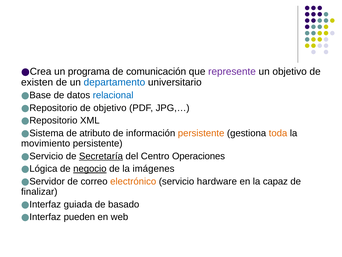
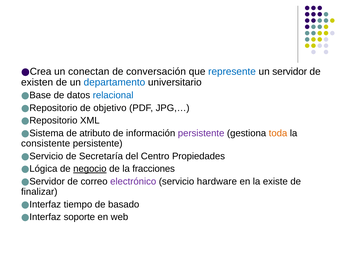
programa: programa -> conectan (89, 71)
comunicación: comunicación -> conversación (156, 71)
represente colour: purple -> blue (232, 71)
un objetivo: objetivo -> servidor (290, 71)
persistente colour: orange -> purple (201, 133)
movimiento: movimiento -> consistente (46, 143)
Secretaría underline: present -> none (101, 156)
Operaciones: Operaciones -> Propiedades (199, 156)
imágenes: imágenes -> fracciones (154, 168)
electrónico colour: orange -> purple (133, 181)
capaz: capaz -> existe (275, 181)
guiada: guiada -> tiempo (78, 204)
pueden: pueden -> soporte (79, 217)
